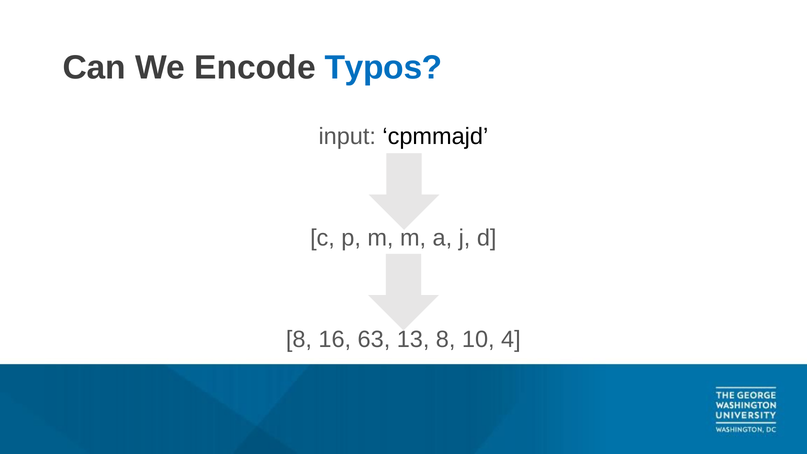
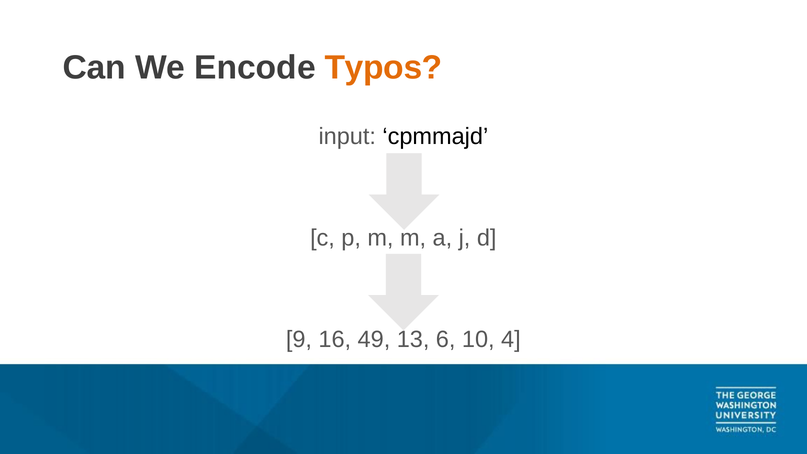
Typos colour: blue -> orange (384, 68)
8: 8 -> 9 (299, 339)
63: 63 -> 49 (374, 339)
13 8: 8 -> 6 (446, 339)
